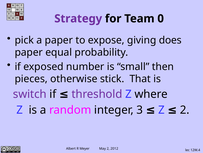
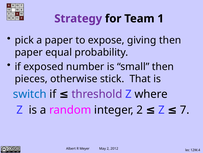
0: 0 -> 1 (161, 19)
giving does: does -> then (170, 40)
switch colour: purple -> blue (30, 94)
integer 3: 3 -> 2 (140, 110)
2: 2 -> 7 (185, 110)
